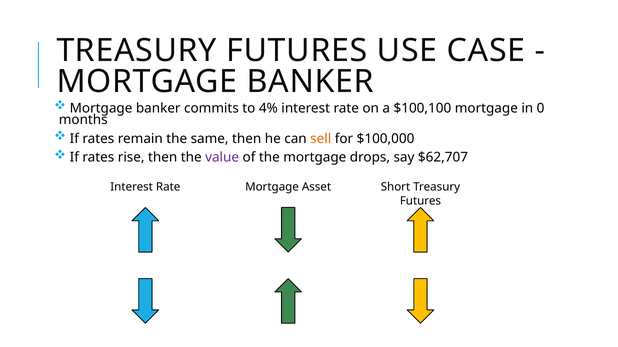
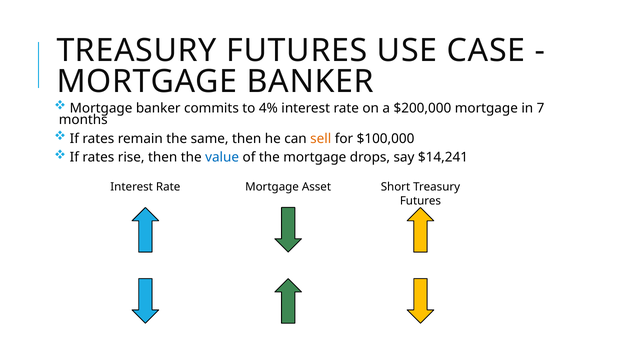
$100,100: $100,100 -> $200,000 (422, 108)
0: 0 -> 7 (541, 108)
value colour: purple -> blue (222, 158)
$62,707: $62,707 -> $14,241 (443, 158)
